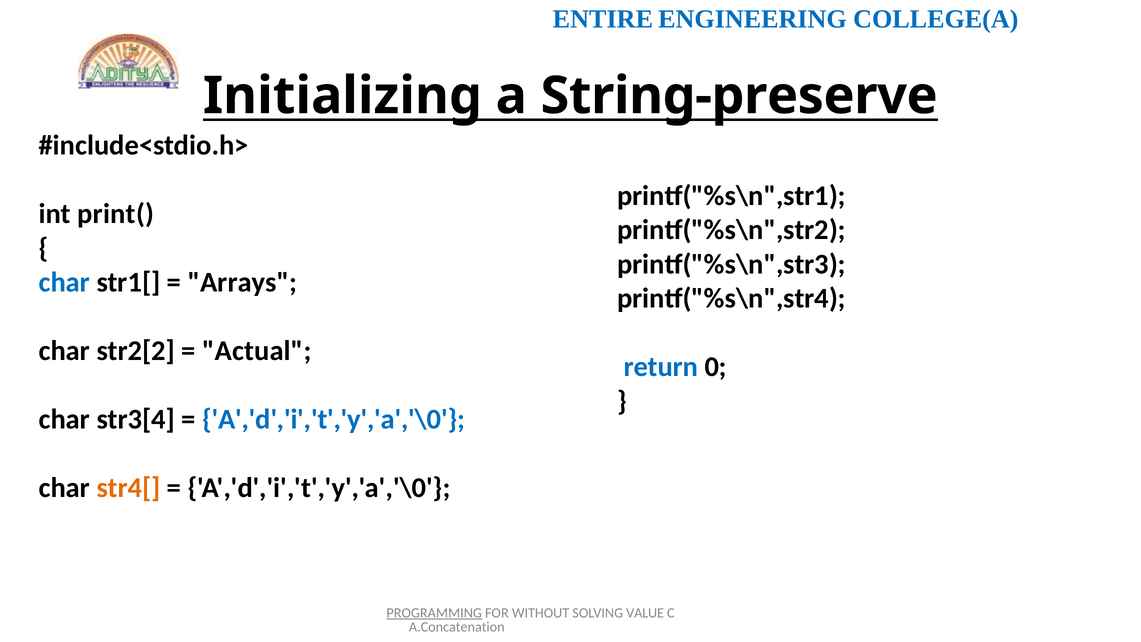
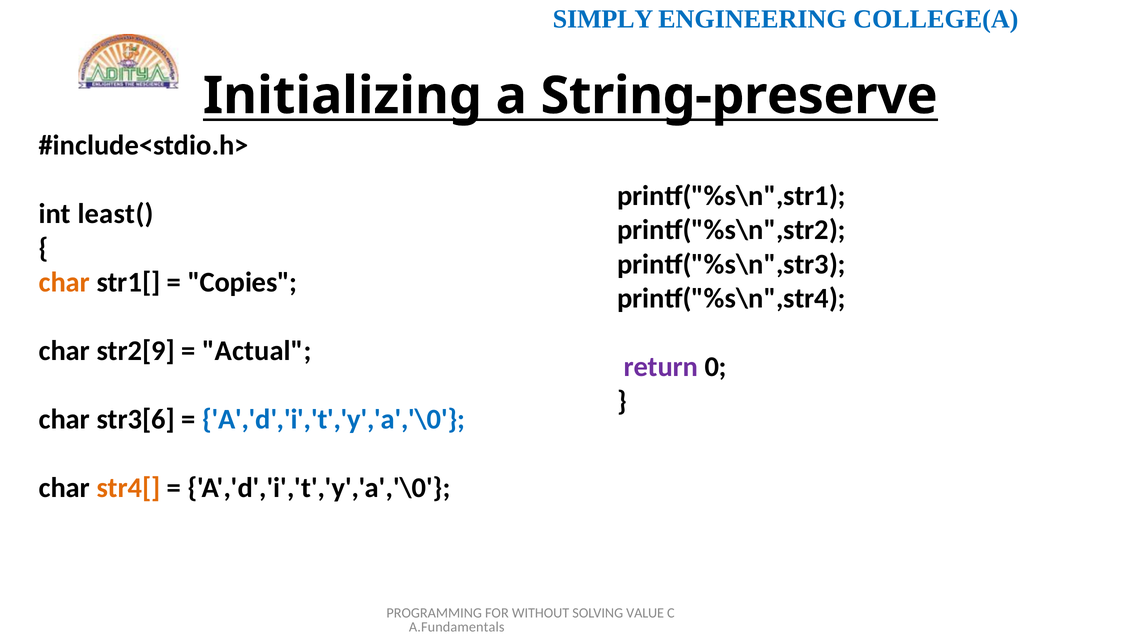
ENTIRE: ENTIRE -> SIMPLY (603, 19)
print(: print( -> least( (116, 214)
char colour: blue -> orange (64, 282)
Arrays: Arrays -> Copies (242, 282)
str2[2: str2[2 -> str2[9 (136, 351)
return colour: blue -> purple (661, 367)
str3[4: str3[4 -> str3[6 (136, 419)
PROGRAMMING underline: present -> none (434, 613)
A.Concatenation: A.Concatenation -> A.Fundamentals (457, 627)
